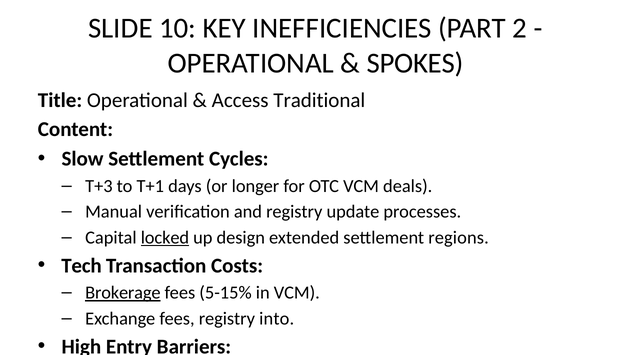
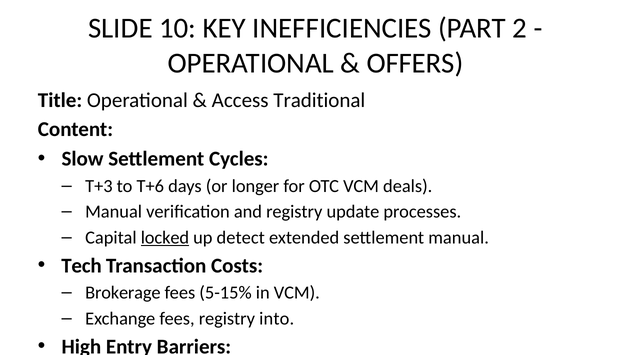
SPOKES: SPOKES -> OFFERS (415, 63)
T+1: T+1 -> T+6 (150, 186)
design: design -> detect (241, 238)
settlement regions: regions -> manual (459, 238)
Brokerage underline: present -> none (123, 293)
